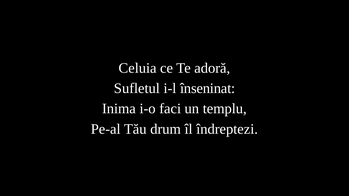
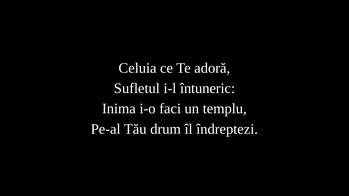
înseninat: înseninat -> întuneric (208, 88)
